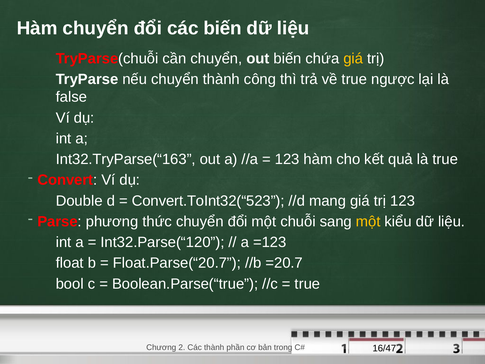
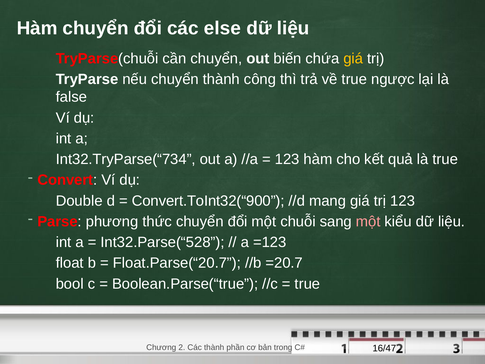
các biến: biến -> else (223, 28)
Int32.TryParse(“163: Int32.TryParse(“163 -> Int32.TryParse(“734 (126, 159)
Convert.ToInt32(“523: Convert.ToInt32(“523 -> Convert.ToInt32(“900 (208, 201)
một colour: yellow -> pink (368, 221)
Int32.Parse(“120: Int32.Parse(“120 -> Int32.Parse(“528 (163, 242)
